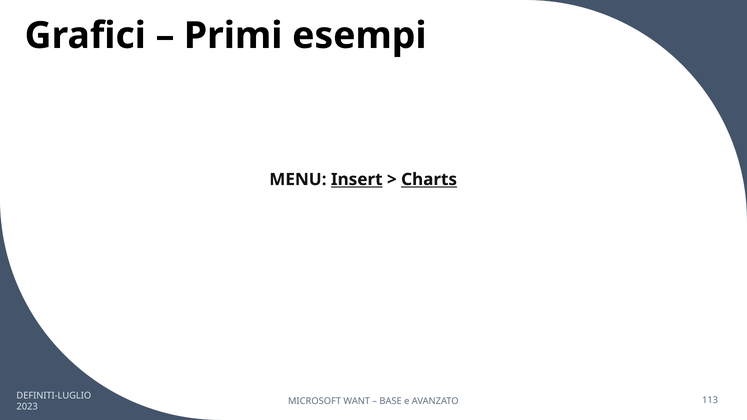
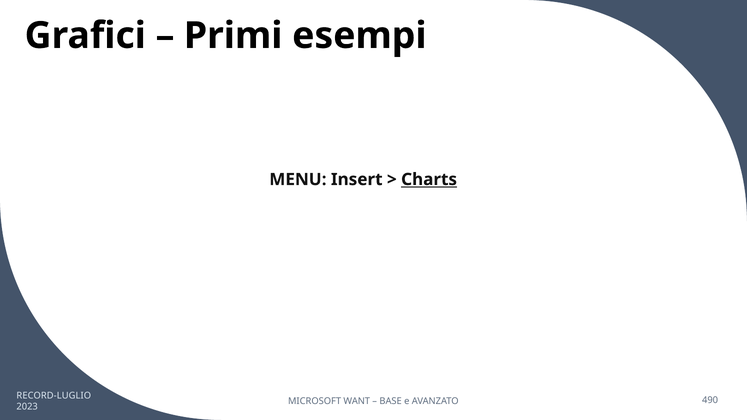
Insert underline: present -> none (357, 180)
DEFINITI-LUGLIO: DEFINITI-LUGLIO -> RECORD-LUGLIO (54, 396)
113: 113 -> 490 (710, 401)
